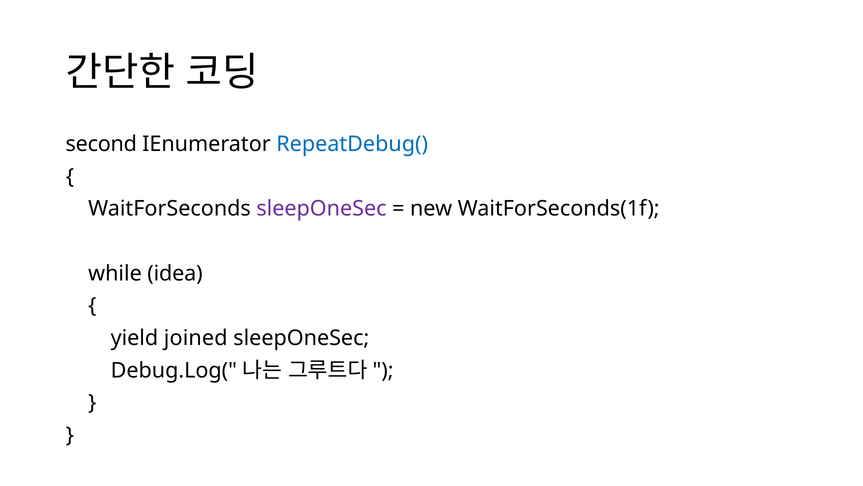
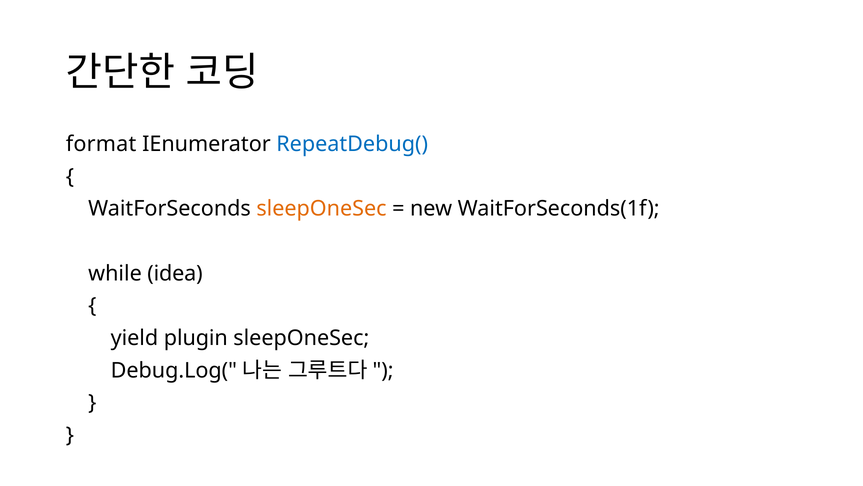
second: second -> format (101, 144)
sleepOneSec colour: purple -> orange (321, 209)
joined: joined -> plugin (196, 338)
